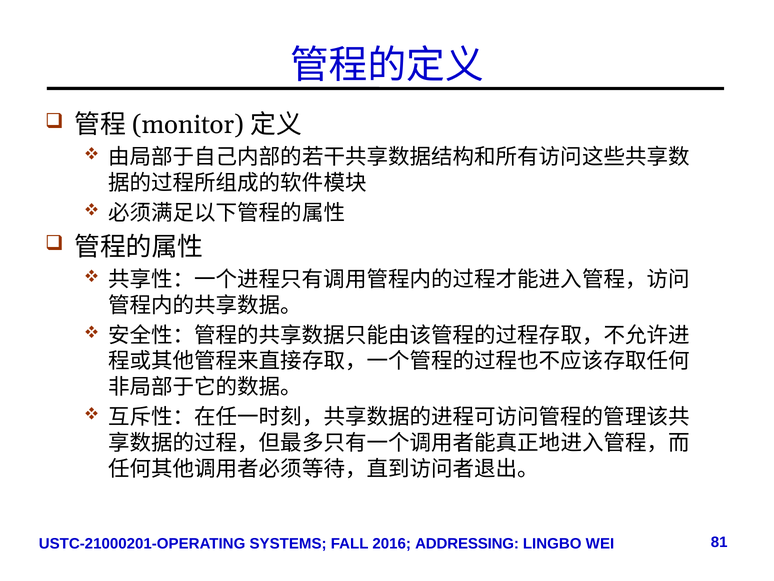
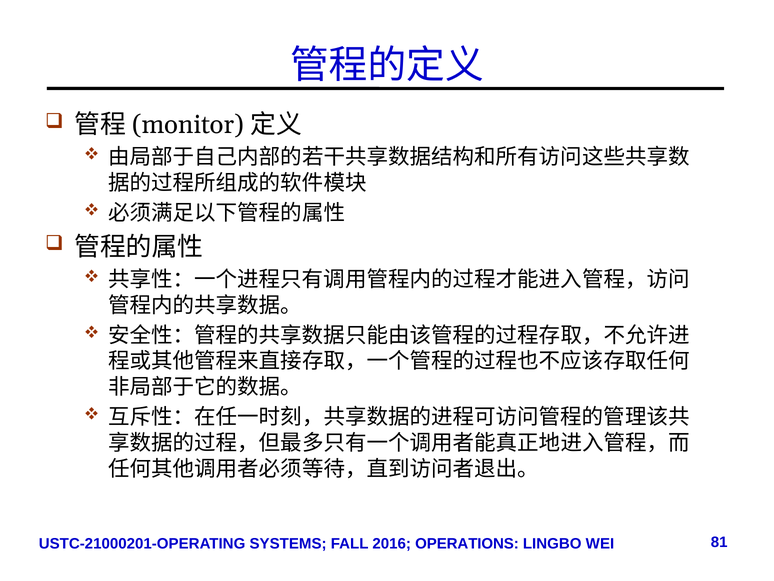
ADDRESSING: ADDRESSING -> OPERATIONS (467, 543)
